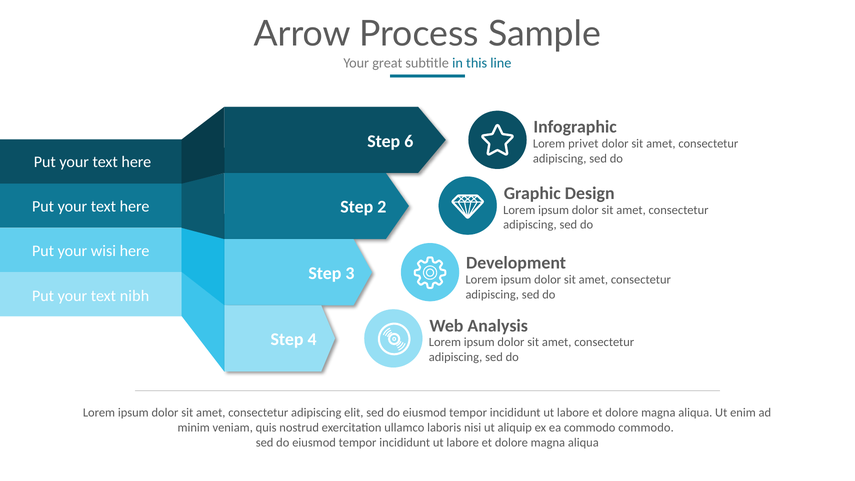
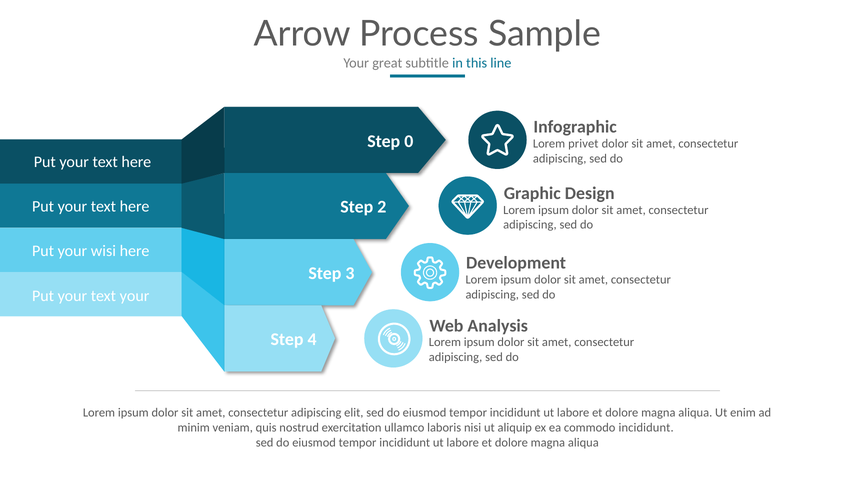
6: 6 -> 0 (409, 141)
text nibh: nibh -> your (135, 296)
commodo commodo: commodo -> incididunt (646, 427)
